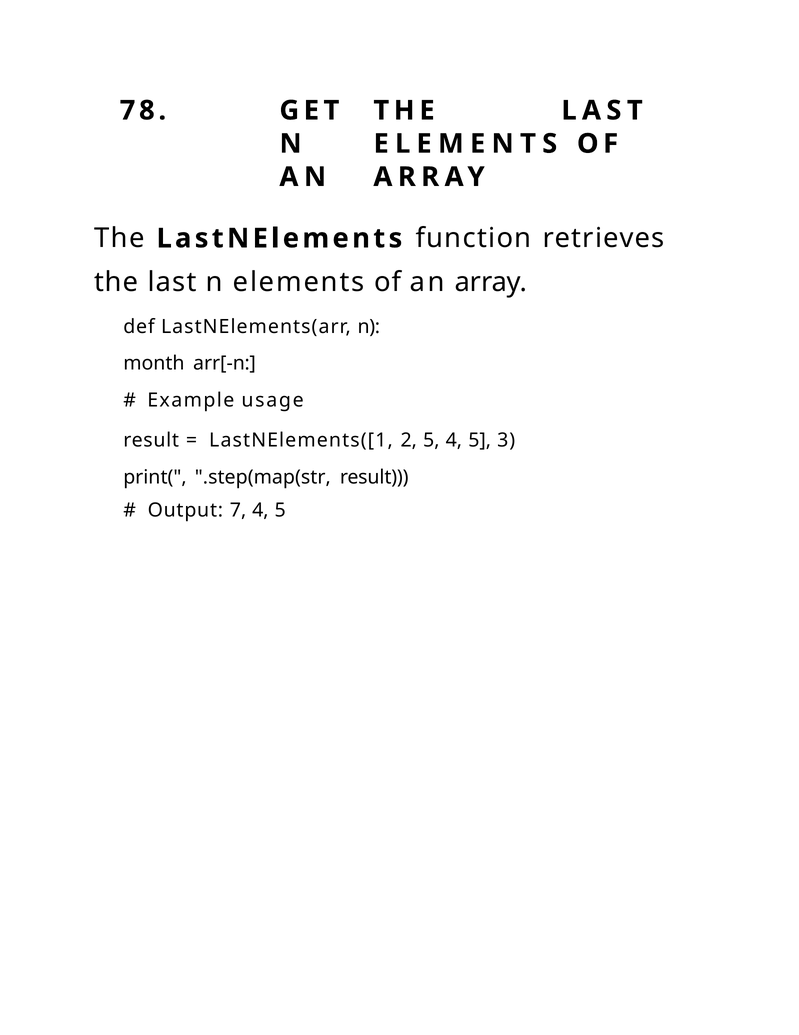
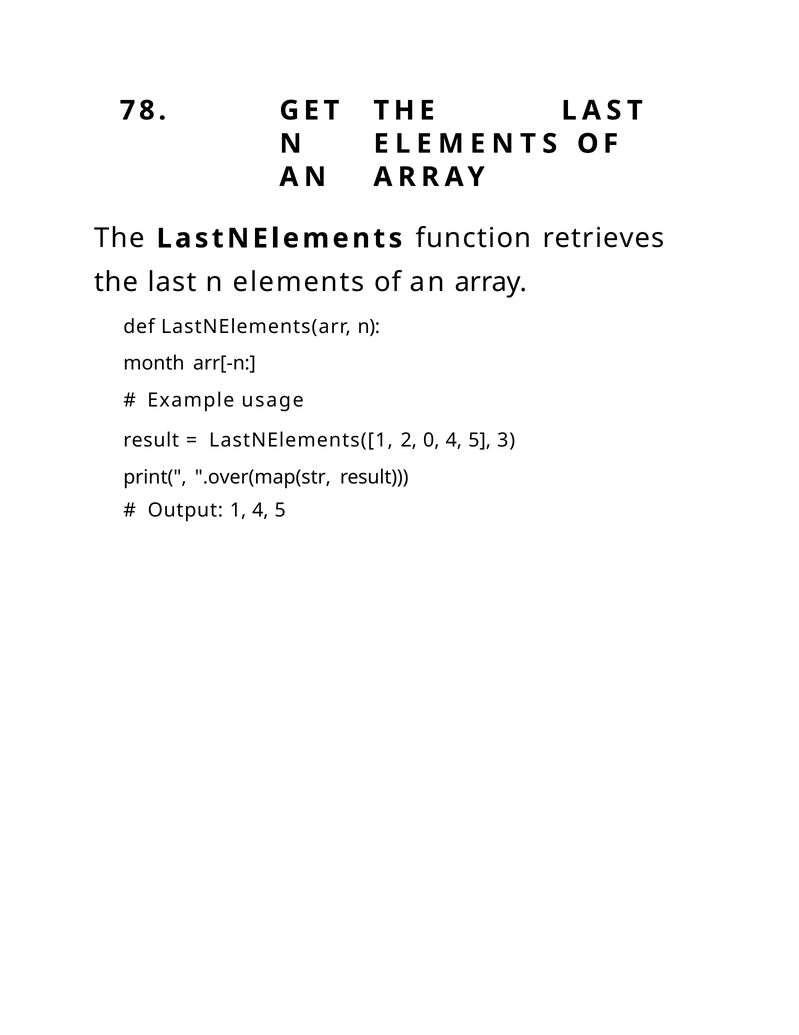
2 5: 5 -> 0 (431, 440)
.step(map(str: .step(map(str -> .over(map(str (263, 477)
7: 7 -> 1 (238, 510)
